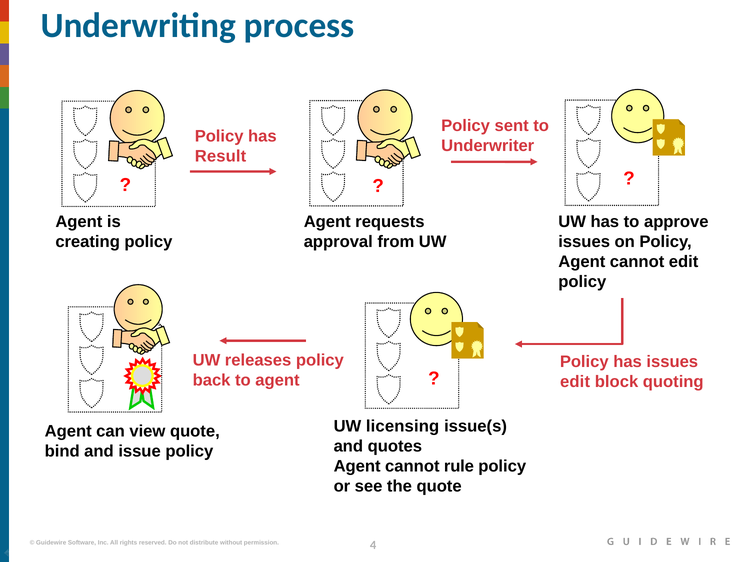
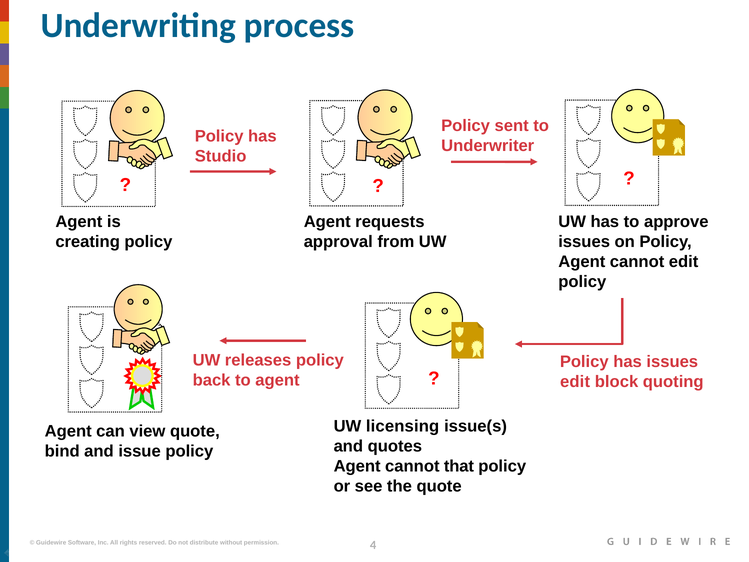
Result: Result -> Studio (221, 156)
rule: rule -> that (459, 466)
